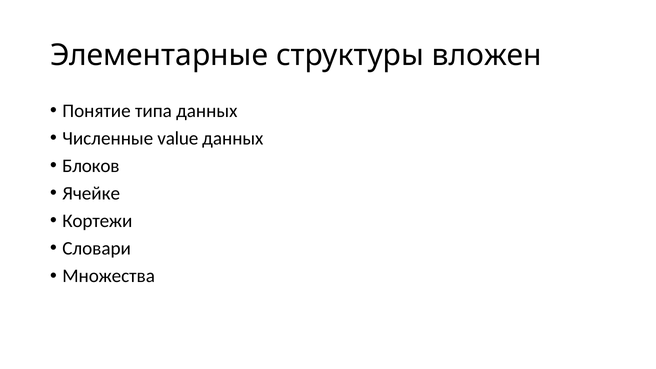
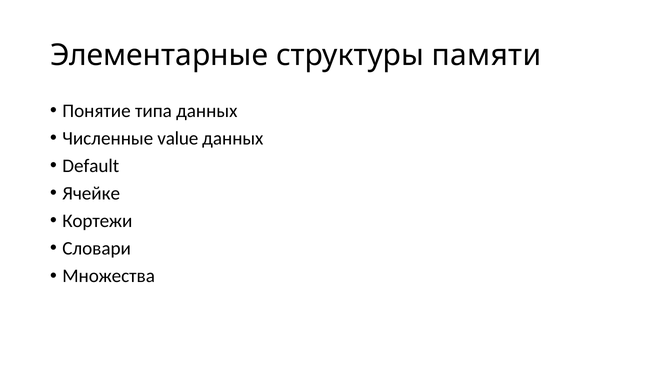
вложен: вложен -> памяти (487, 55)
Блоков: Блоков -> Default (91, 166)
